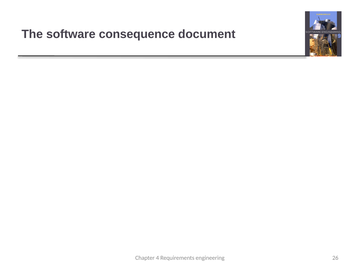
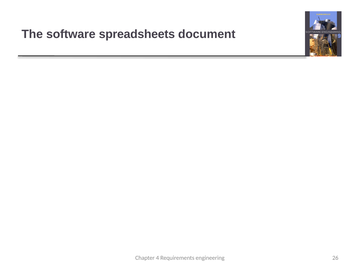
consequence: consequence -> spreadsheets (137, 34)
